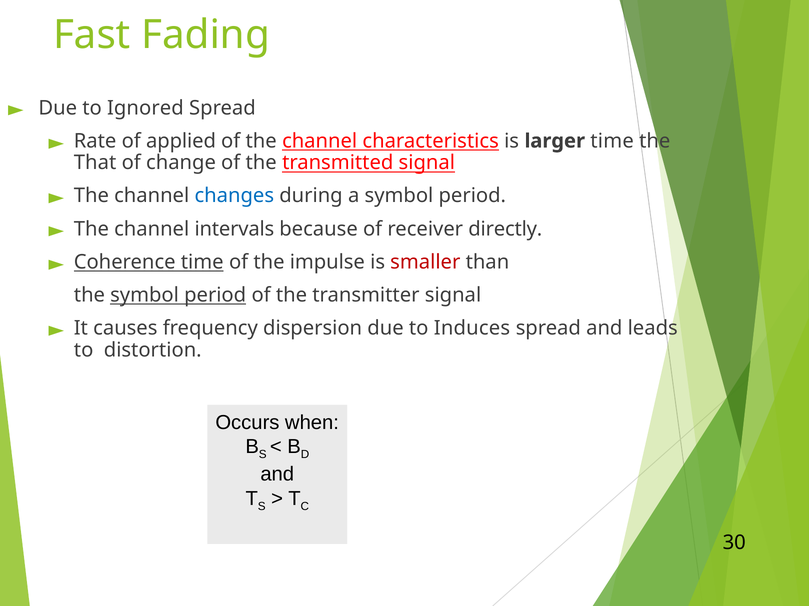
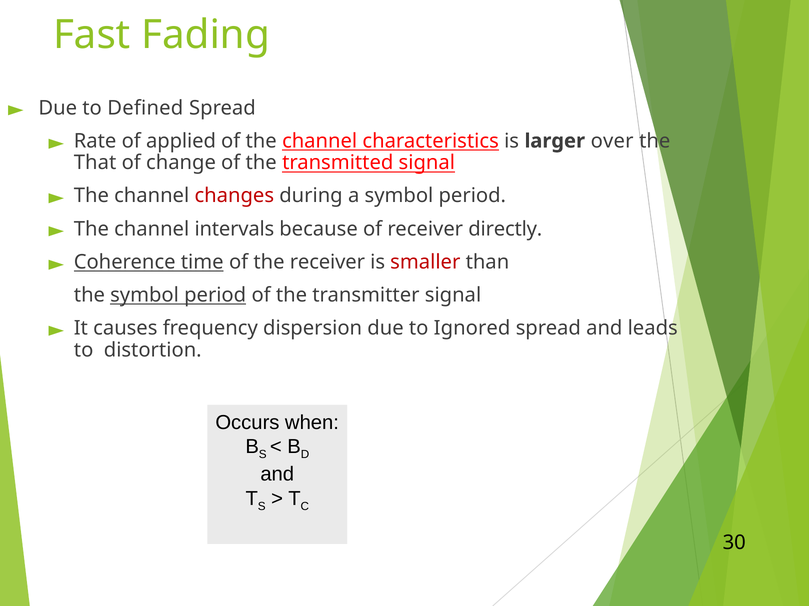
Ignored: Ignored -> Defined (145, 108)
larger time: time -> over (612, 141)
changes colour: blue -> red (234, 196)
the impulse: impulse -> receiver (327, 262)
Induces: Induces -> Ignored (472, 328)
